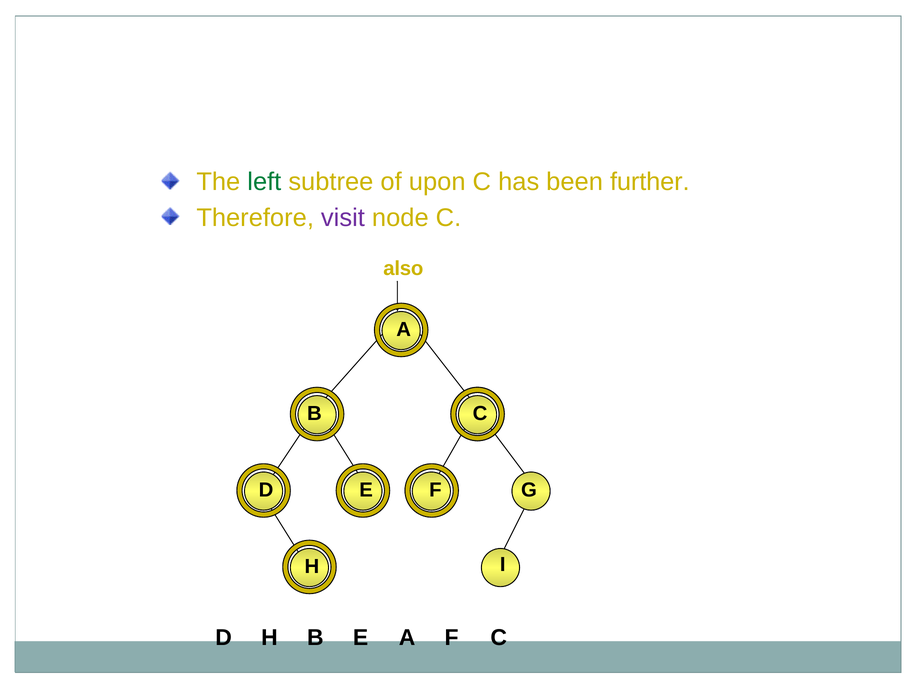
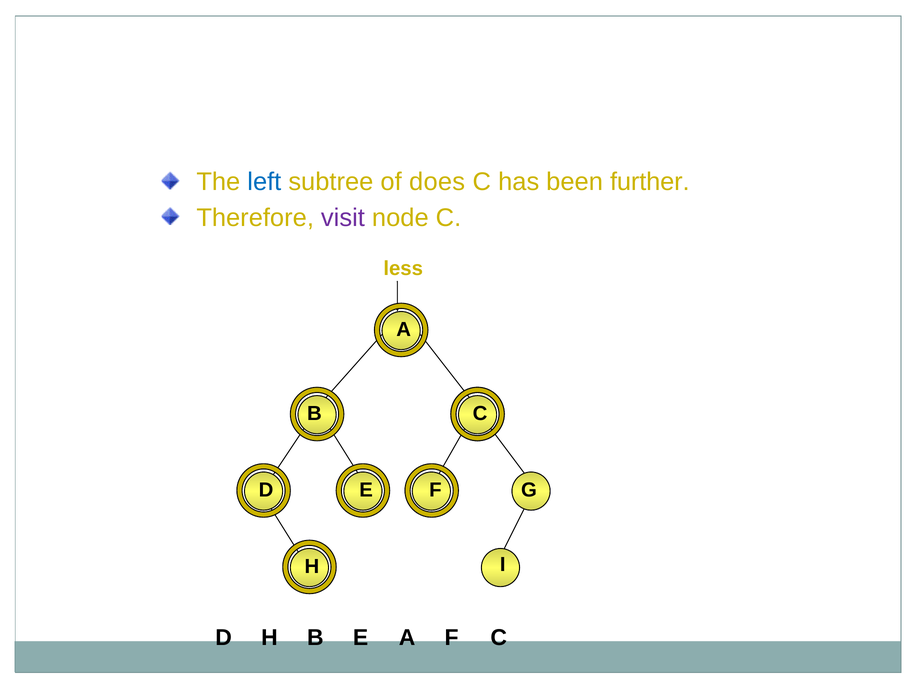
left colour: green -> blue (264, 182)
upon: upon -> does (437, 182)
also: also -> less (403, 268)
